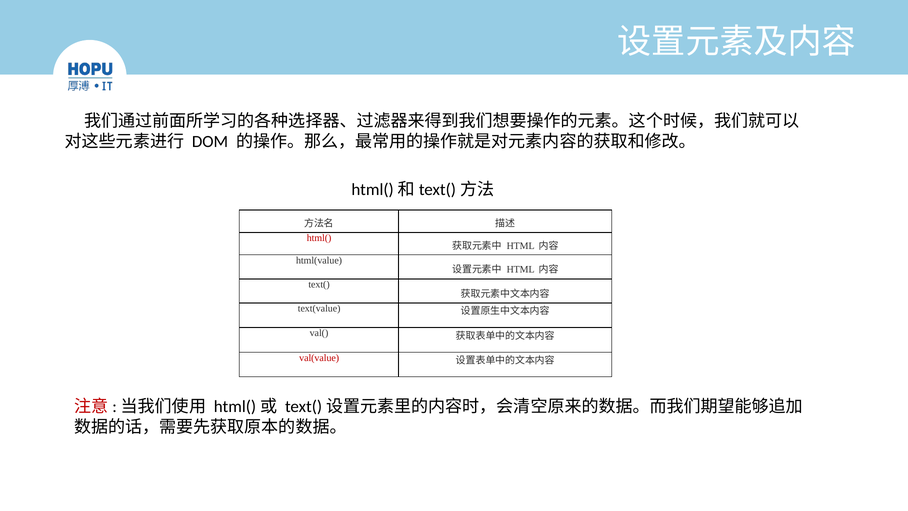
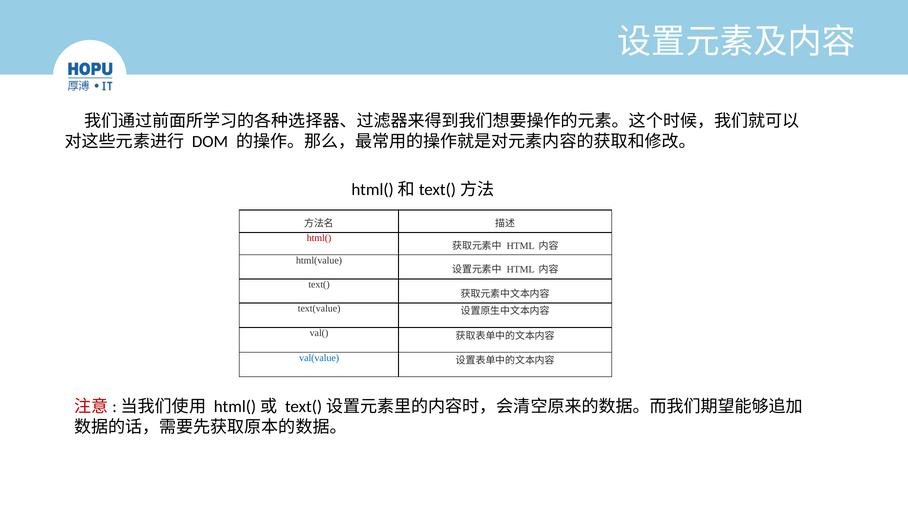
val(value colour: red -> blue (319, 358)
